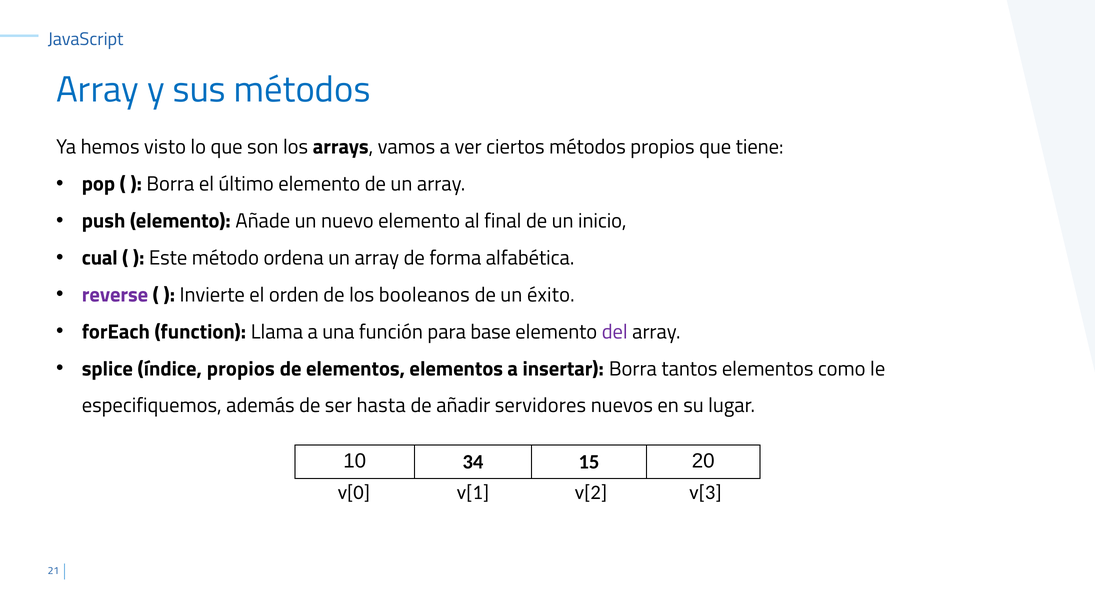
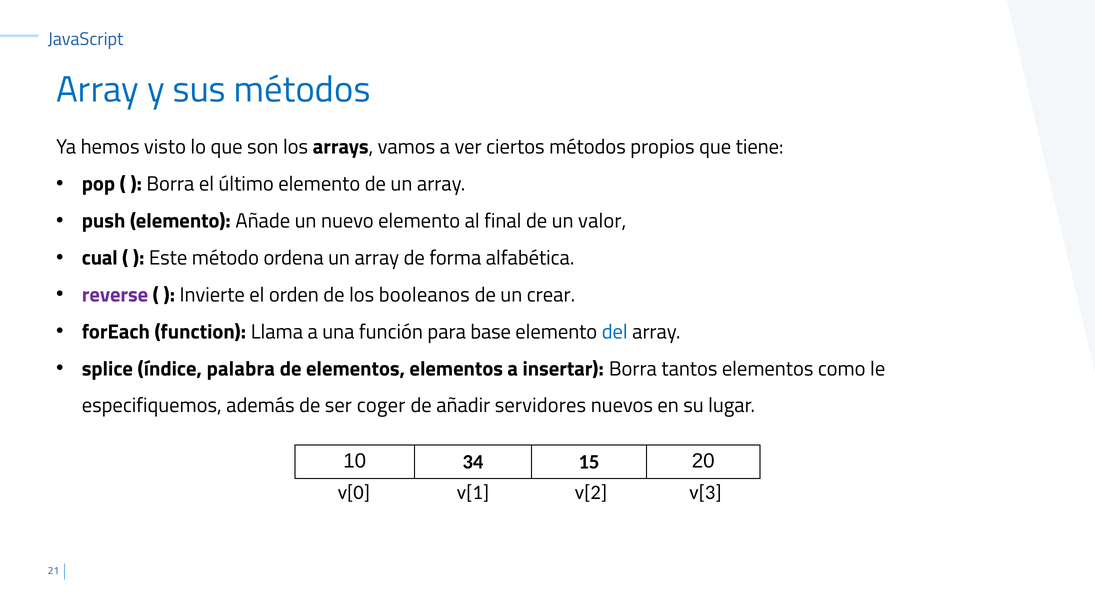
inicio: inicio -> valor (602, 221)
éxito: éxito -> crear (551, 295)
del colour: purple -> blue (615, 332)
índice propios: propios -> palabra (241, 369)
hasta: hasta -> coger (381, 406)
